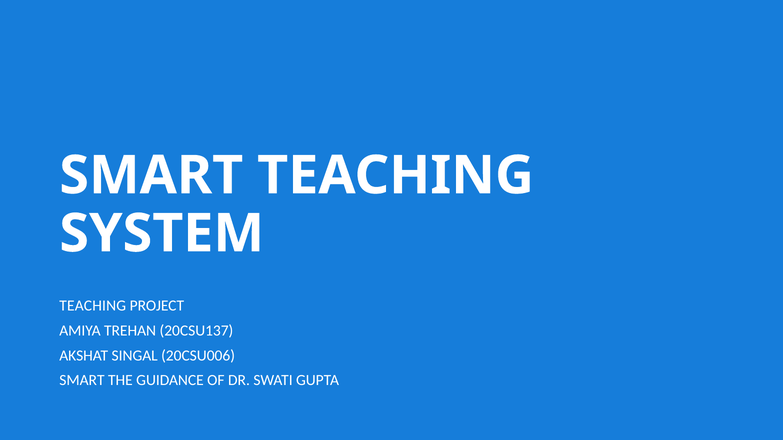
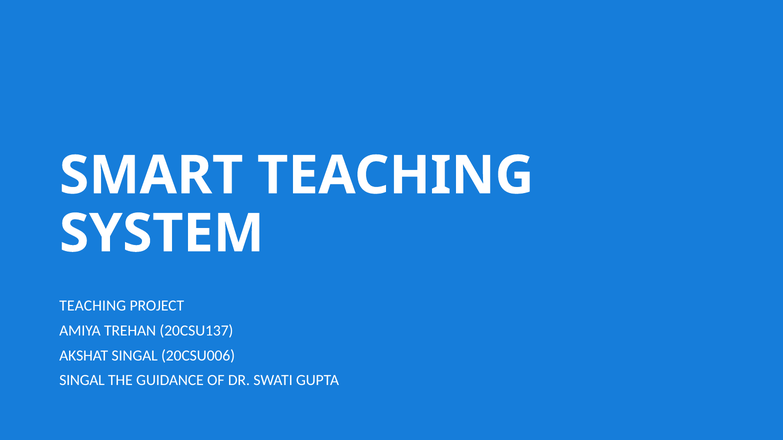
SMART: SMART -> SINGAL (82, 381)
